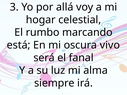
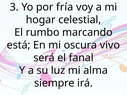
allá: allá -> fría (65, 7)
